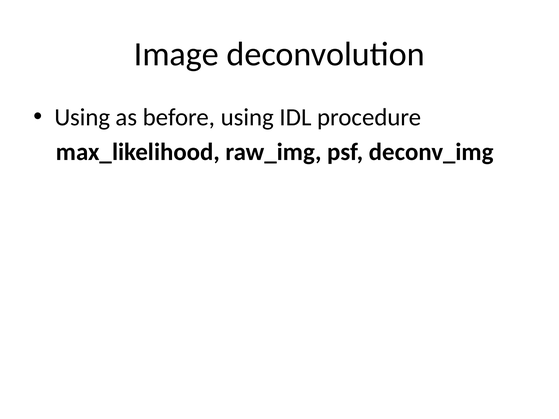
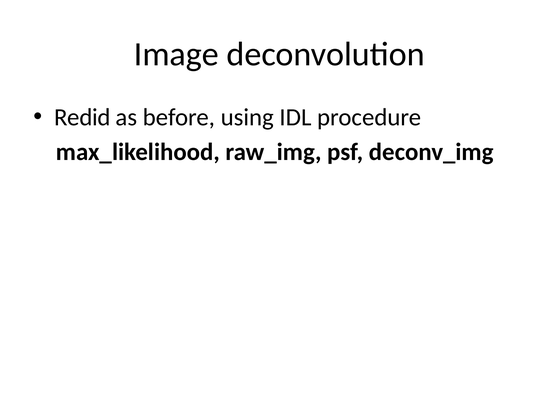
Using: Using -> Redid (82, 117)
